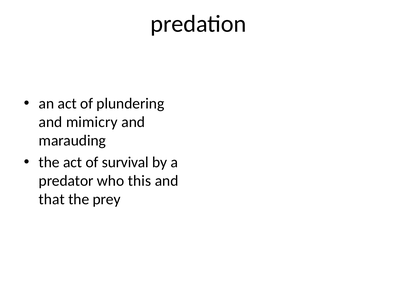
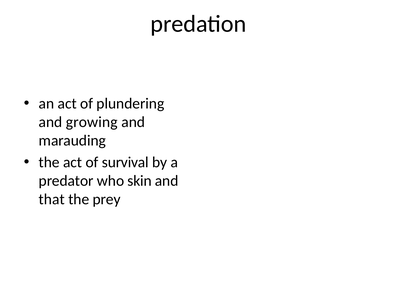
mimicry: mimicry -> growing (92, 122)
this: this -> skin (140, 181)
